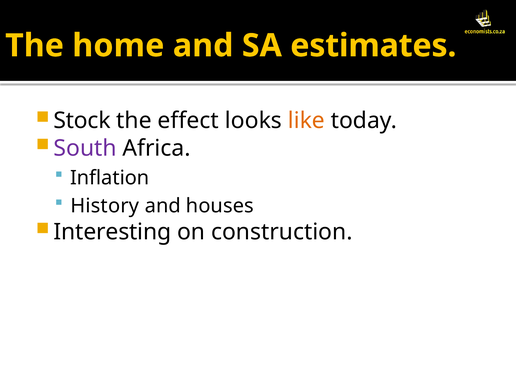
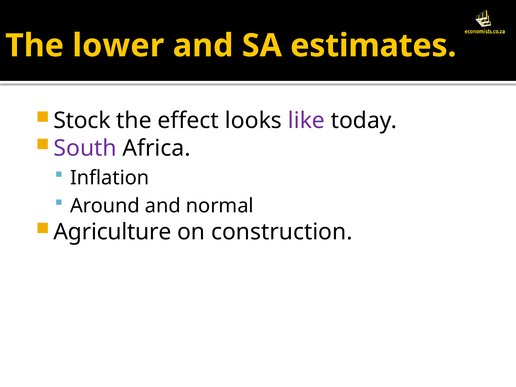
home: home -> lower (118, 46)
like colour: orange -> purple (306, 121)
History: History -> Around (105, 206)
houses: houses -> normal (220, 206)
Interesting: Interesting -> Agriculture (112, 232)
